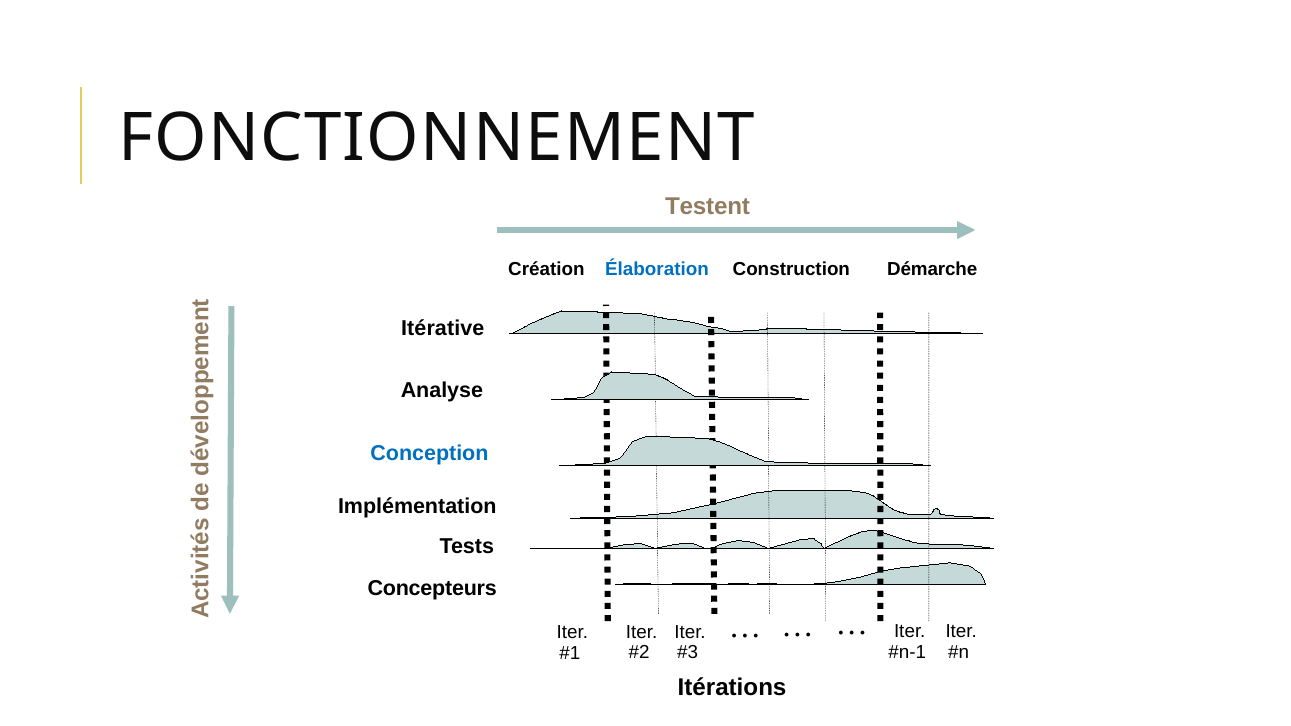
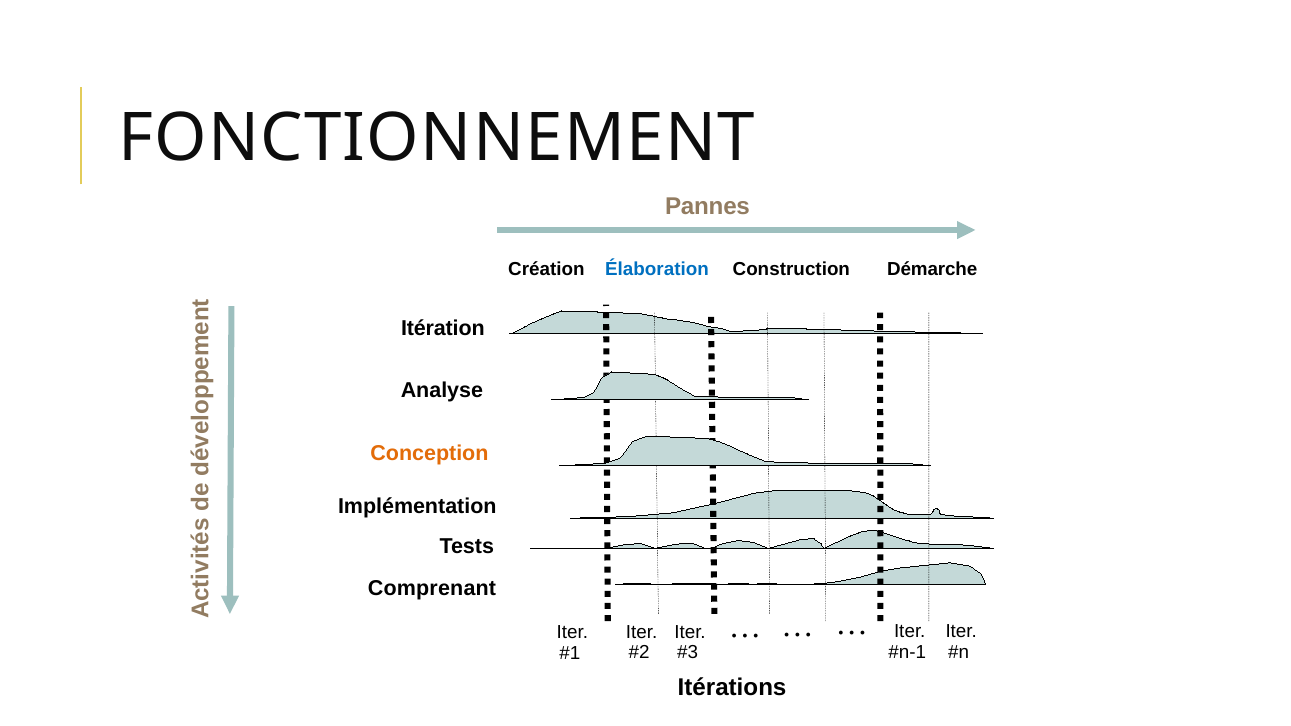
Testent: Testent -> Pannes (708, 207)
Itérative: Itérative -> Itération (443, 328)
Conception colour: blue -> orange (429, 454)
Concepteurs: Concepteurs -> Comprenant (432, 588)
